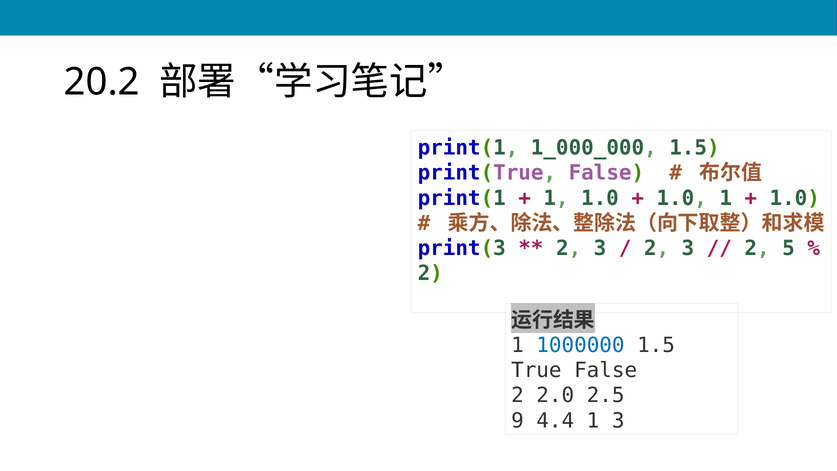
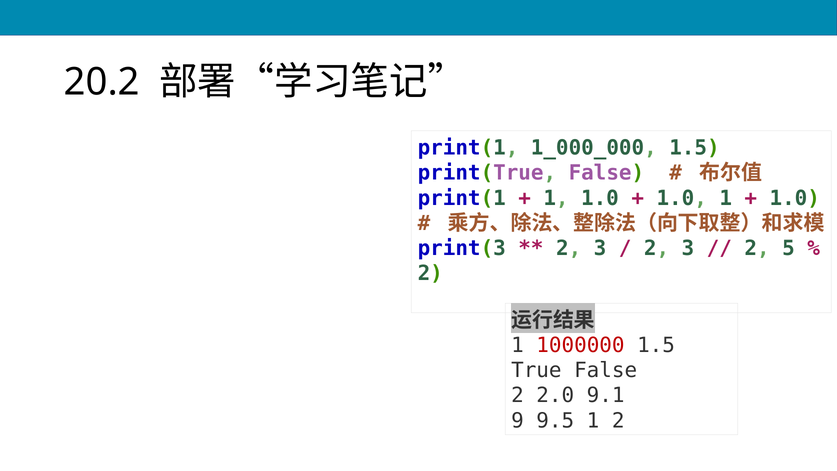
1000000 colour: blue -> red (580, 345)
2.5: 2.5 -> 9.1 (606, 395)
4.4: 4.4 -> 9.5 (555, 420)
1 3: 3 -> 2 (618, 420)
